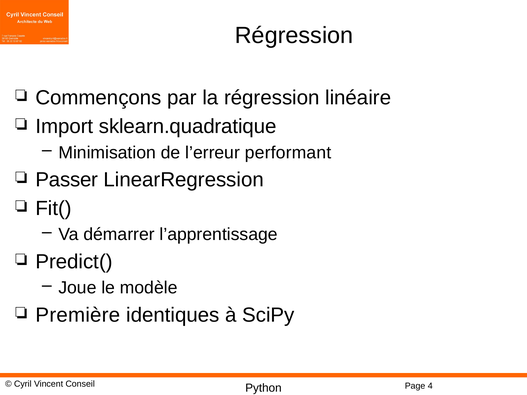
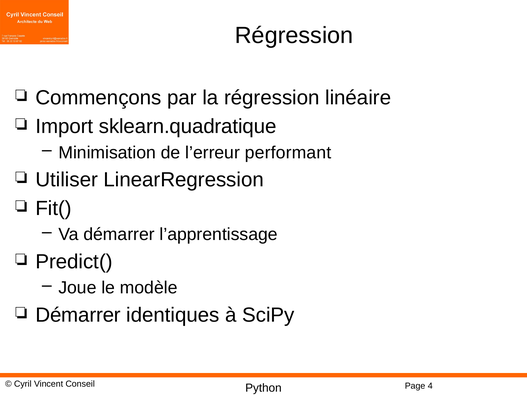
Passer: Passer -> Utiliser (67, 180)
Première: Première -> Démarrer (78, 315)
